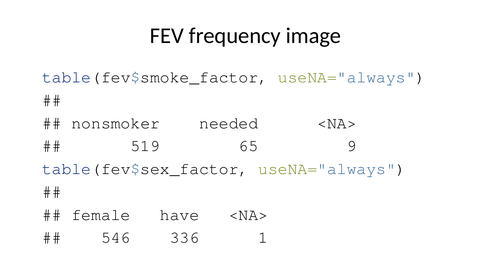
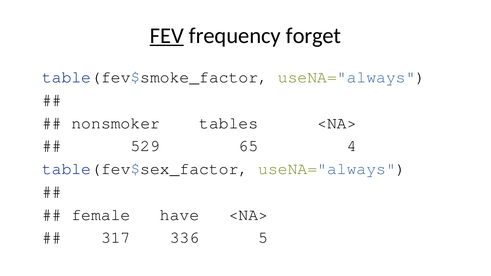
FEV underline: none -> present (167, 36)
image: image -> forget (313, 36)
needed: needed -> tables (229, 123)
519: 519 -> 529 (145, 146)
9: 9 -> 4 (352, 146)
546: 546 -> 317 (116, 238)
1: 1 -> 5 (263, 238)
